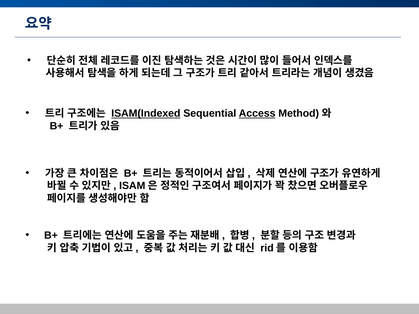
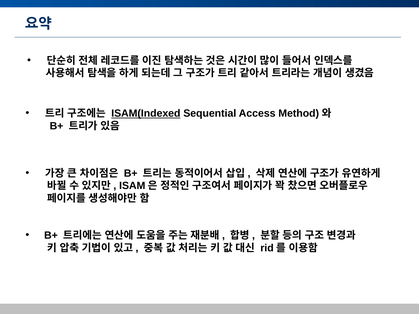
Access underline: present -> none (257, 113)
